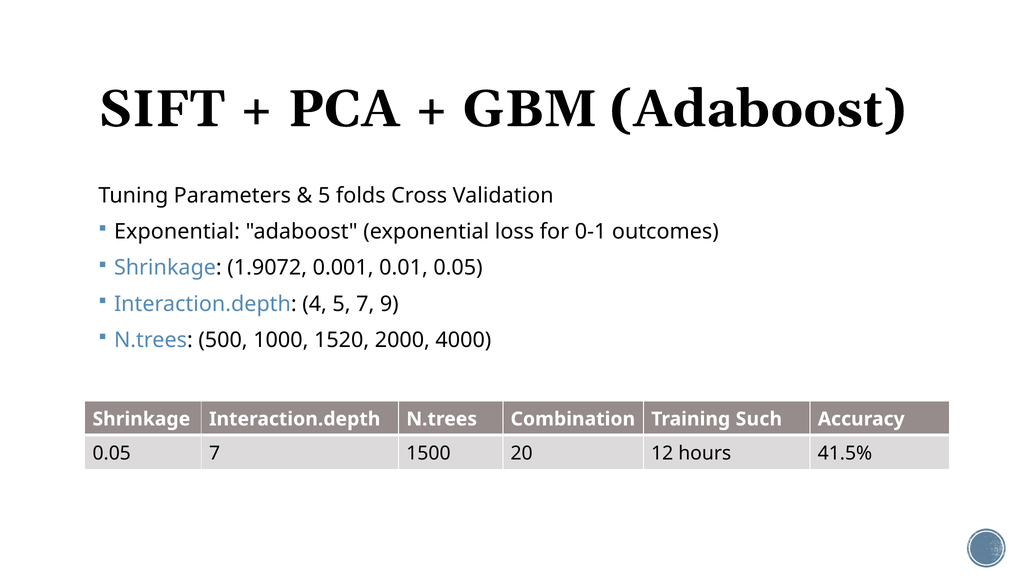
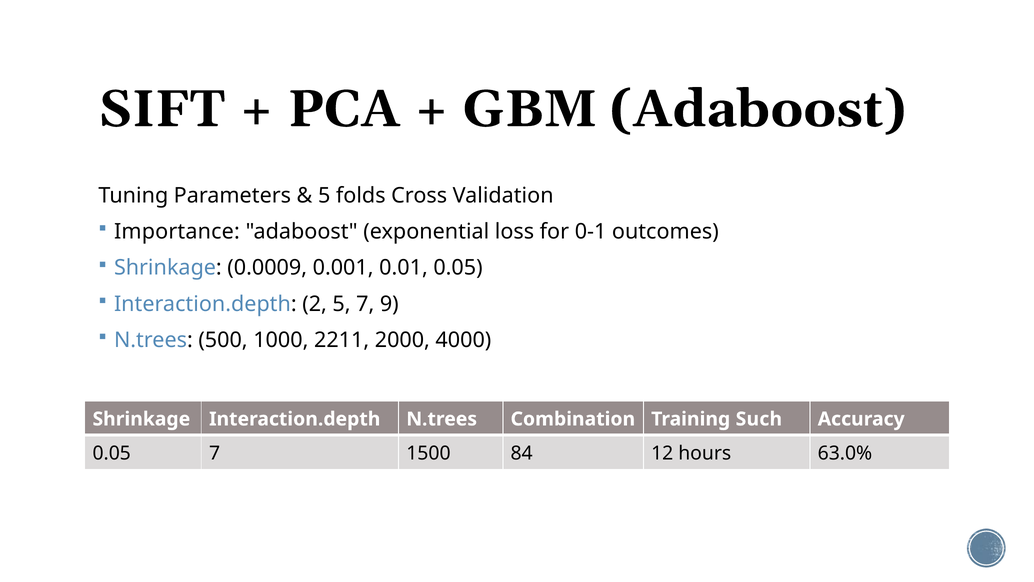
Exponential: Exponential -> Importance (177, 231)
1.9072: 1.9072 -> 0.0009 (267, 268)
4: 4 -> 2 (315, 304)
1520: 1520 -> 2211 (342, 340)
20: 20 -> 84 (522, 453)
41.5%: 41.5% -> 63.0% (845, 453)
